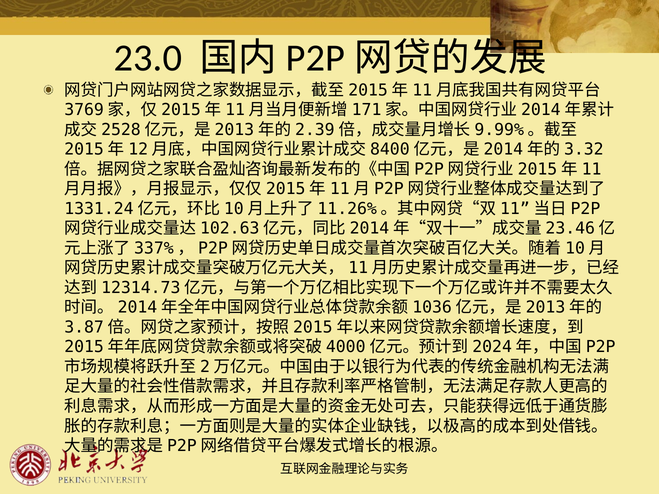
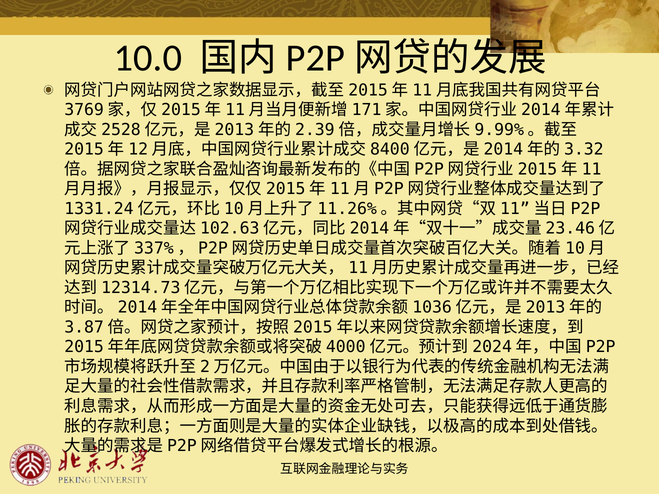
23.0: 23.0 -> 10.0 (148, 58)
